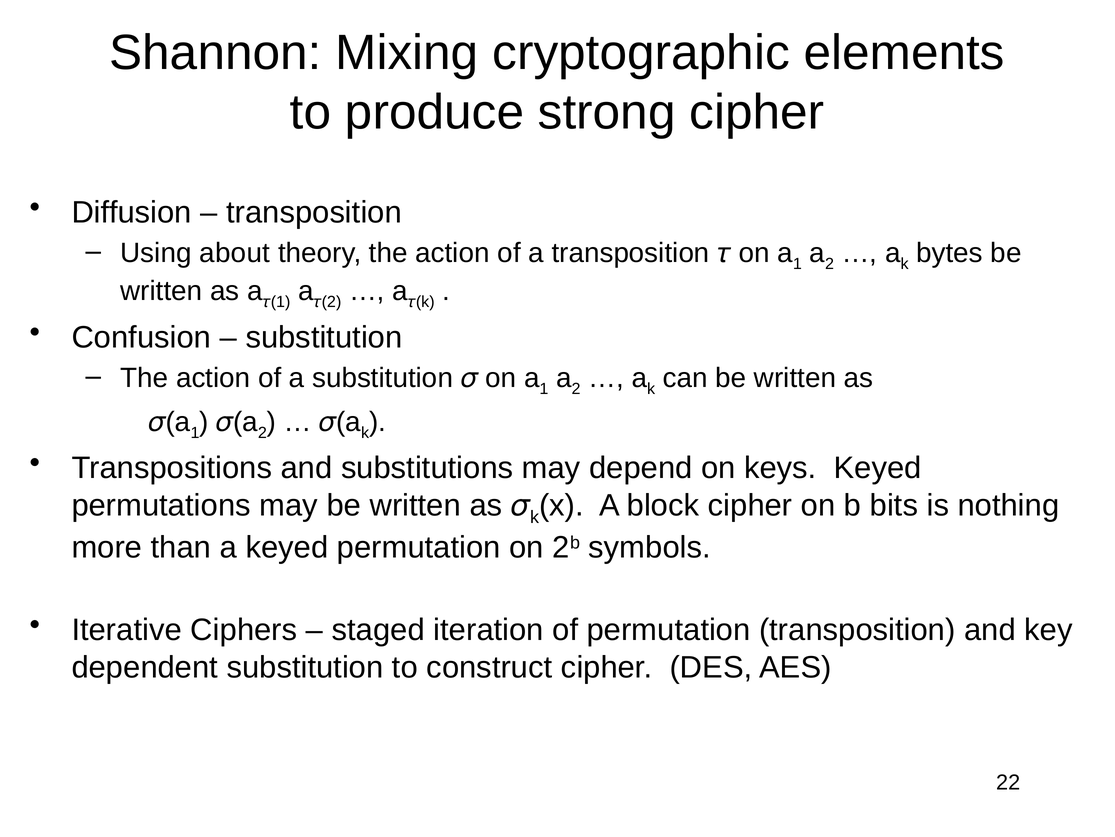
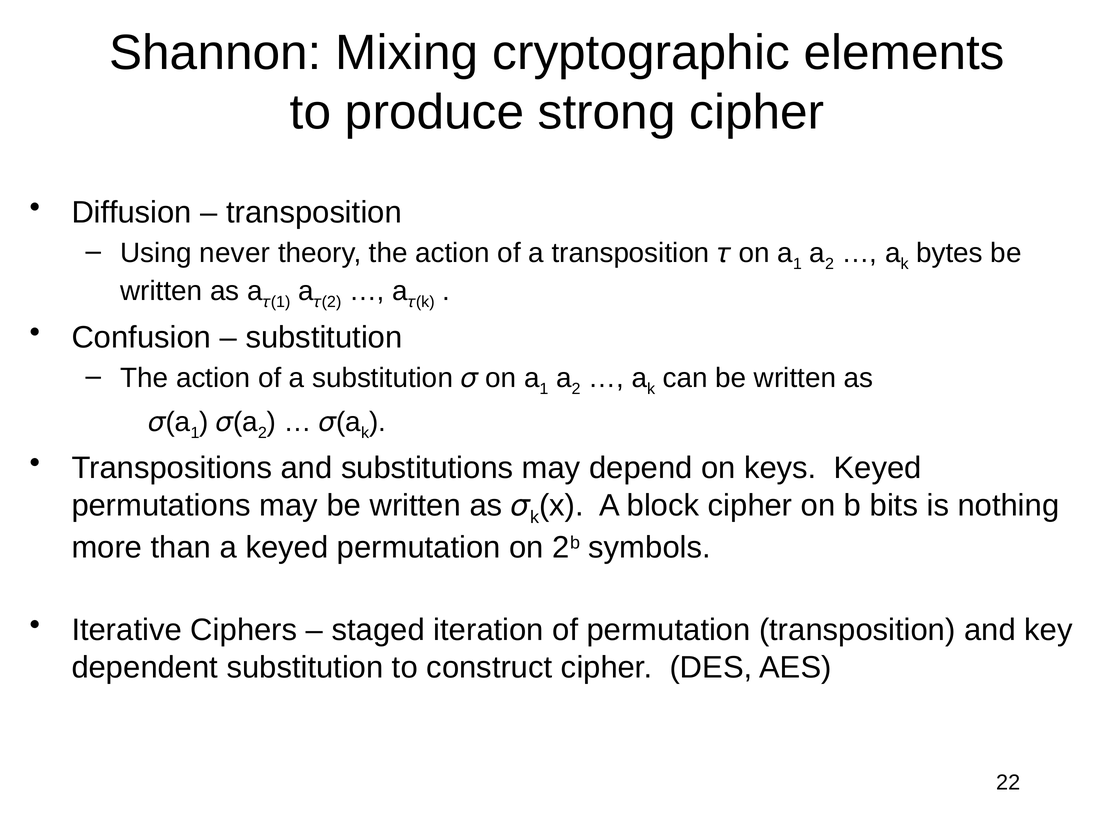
about: about -> never (235, 253)
